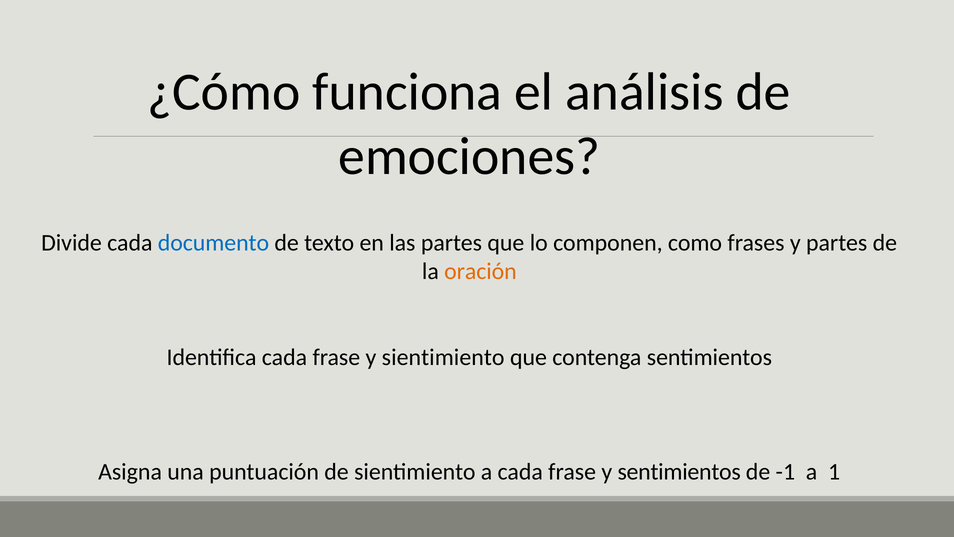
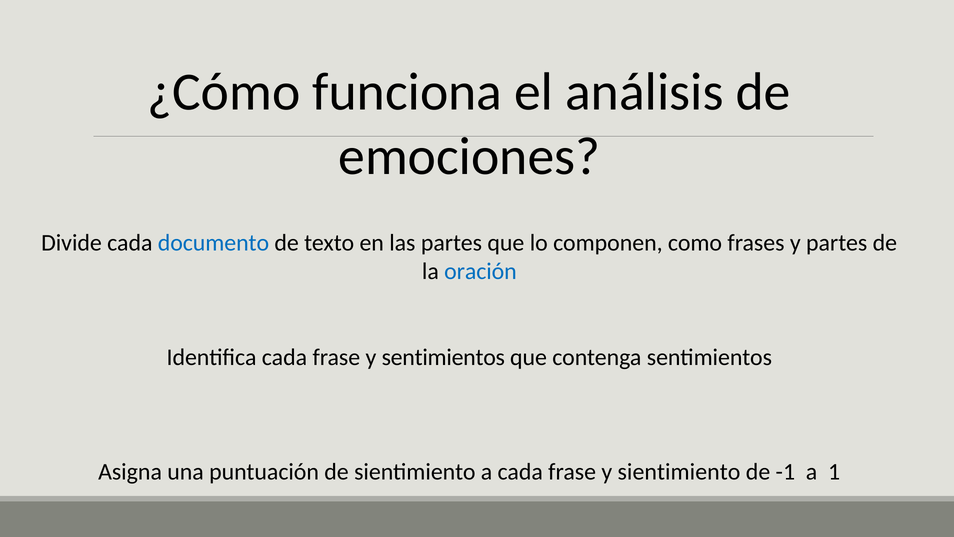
oración colour: orange -> blue (480, 271)
y sientimiento: sientimiento -> sentimientos (443, 357)
y sentimientos: sentimientos -> sientimiento (679, 472)
